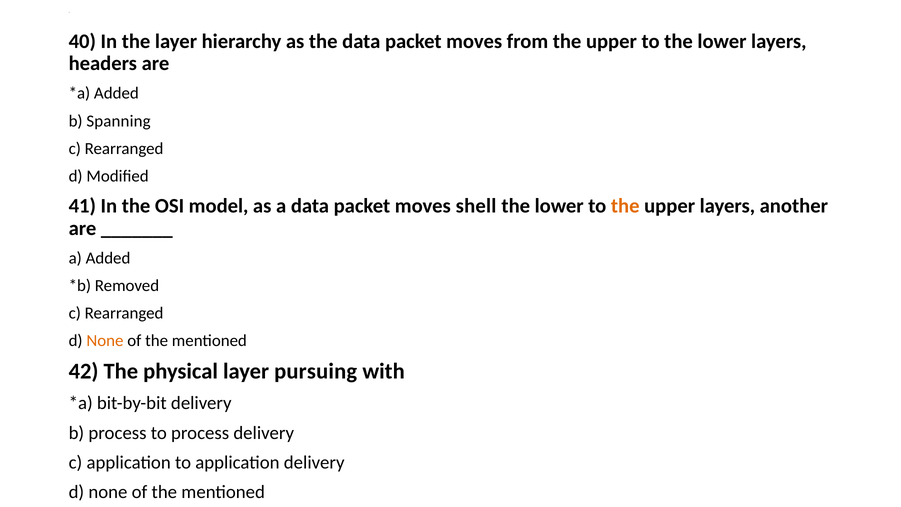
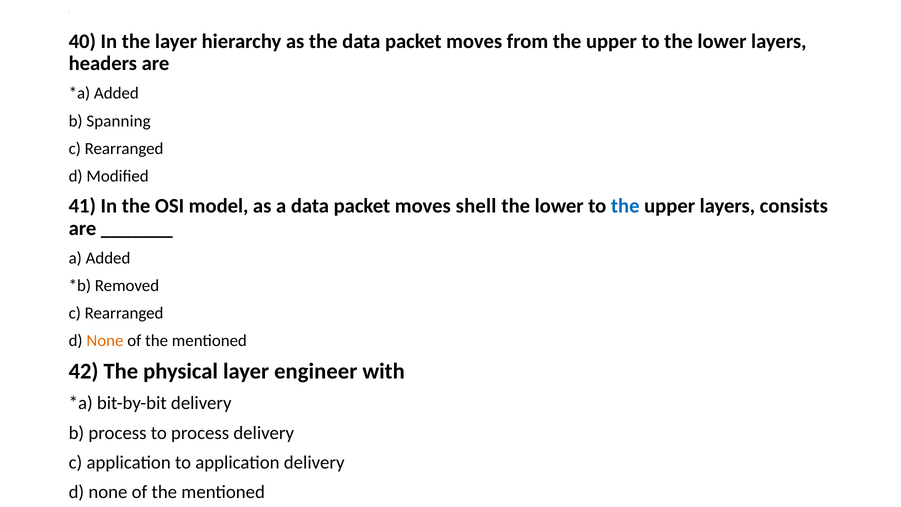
the colour: orange -> blue (625, 206)
another: another -> consists (794, 206)
pursuing: pursuing -> engineer (316, 371)
